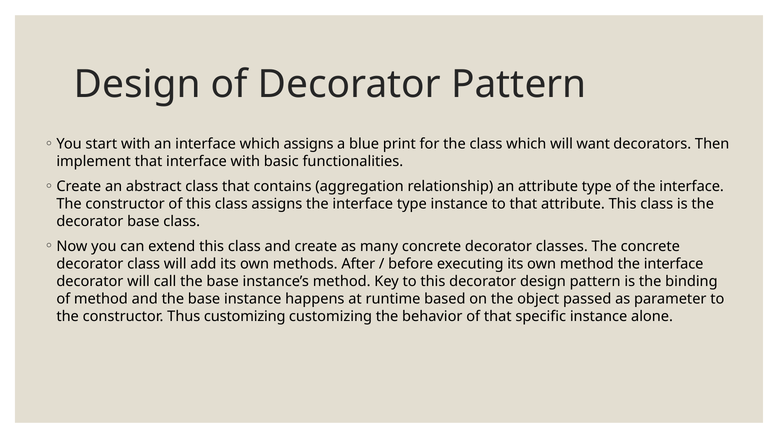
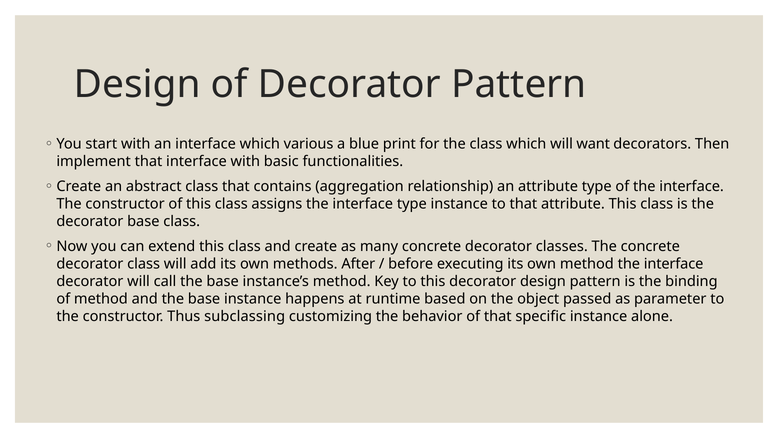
which assigns: assigns -> various (309, 144)
Thus customizing: customizing -> subclassing (245, 316)
